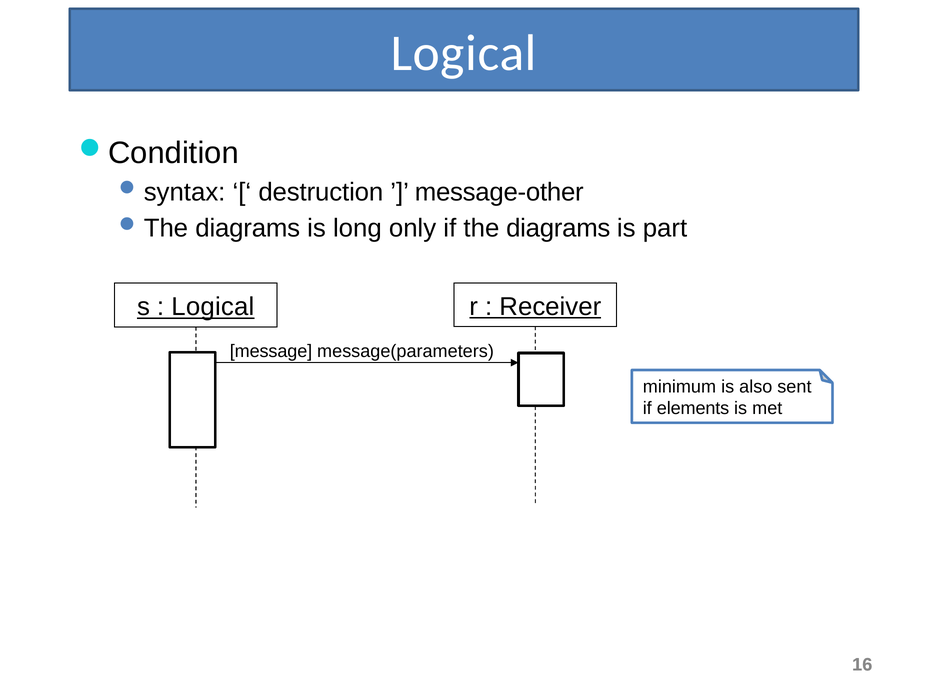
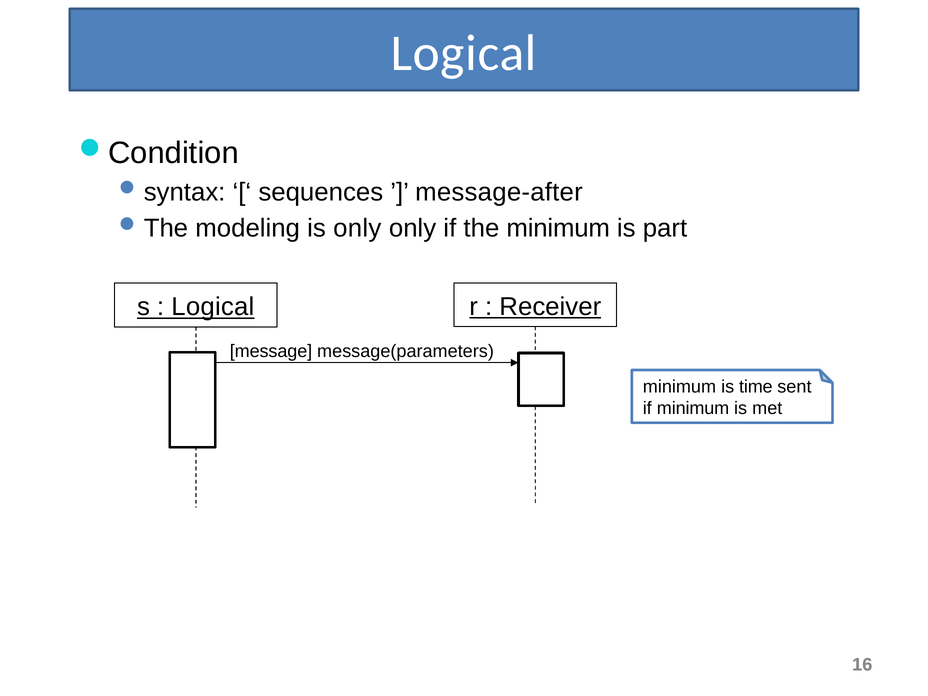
destruction: destruction -> sequences (321, 192)
message-other: message-other -> message-after (499, 192)
diagrams: diagrams -> modeling (248, 228)
is long: long -> only (357, 228)
the diagrams: diagrams -> minimum (558, 228)
also: also -> time (756, 387)
if elements: elements -> minimum (693, 408)
